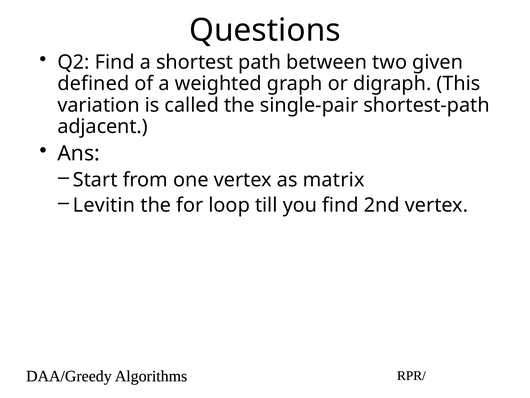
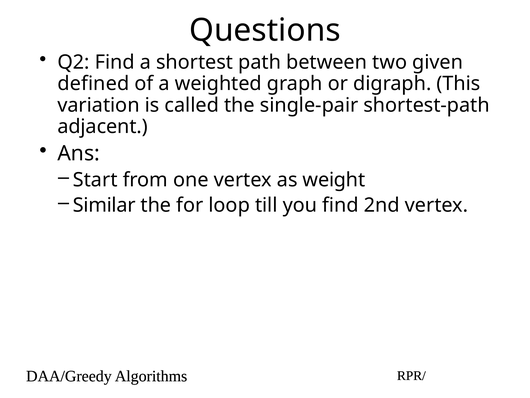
matrix: matrix -> weight (334, 180)
Levitin: Levitin -> Similar (104, 205)
